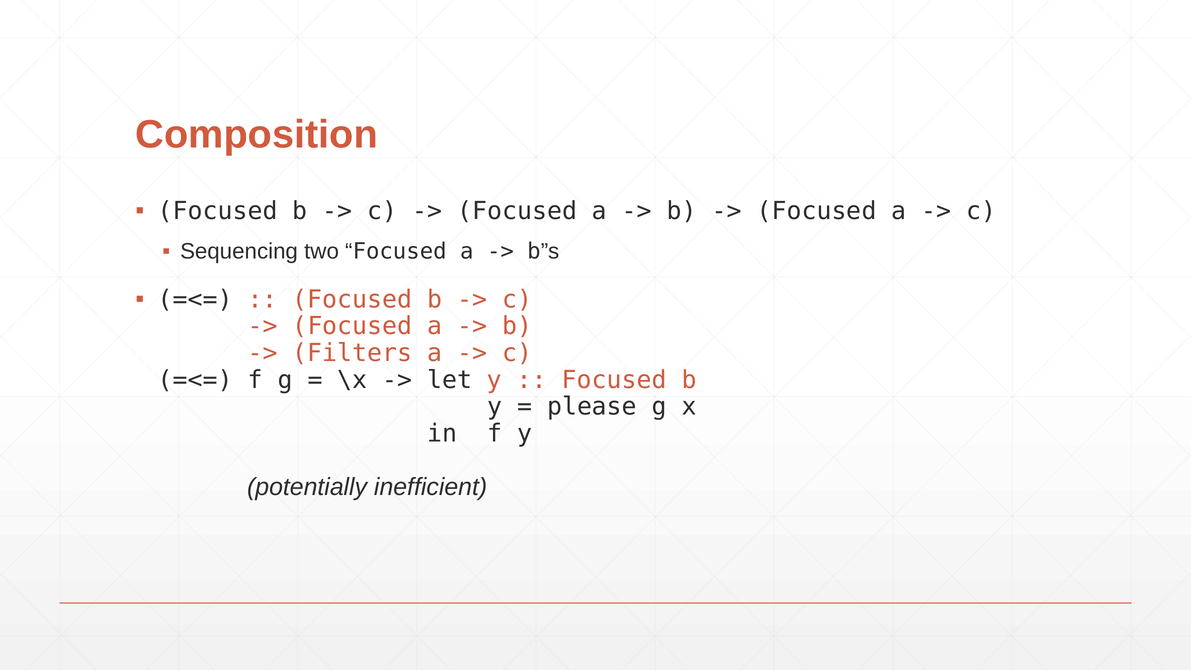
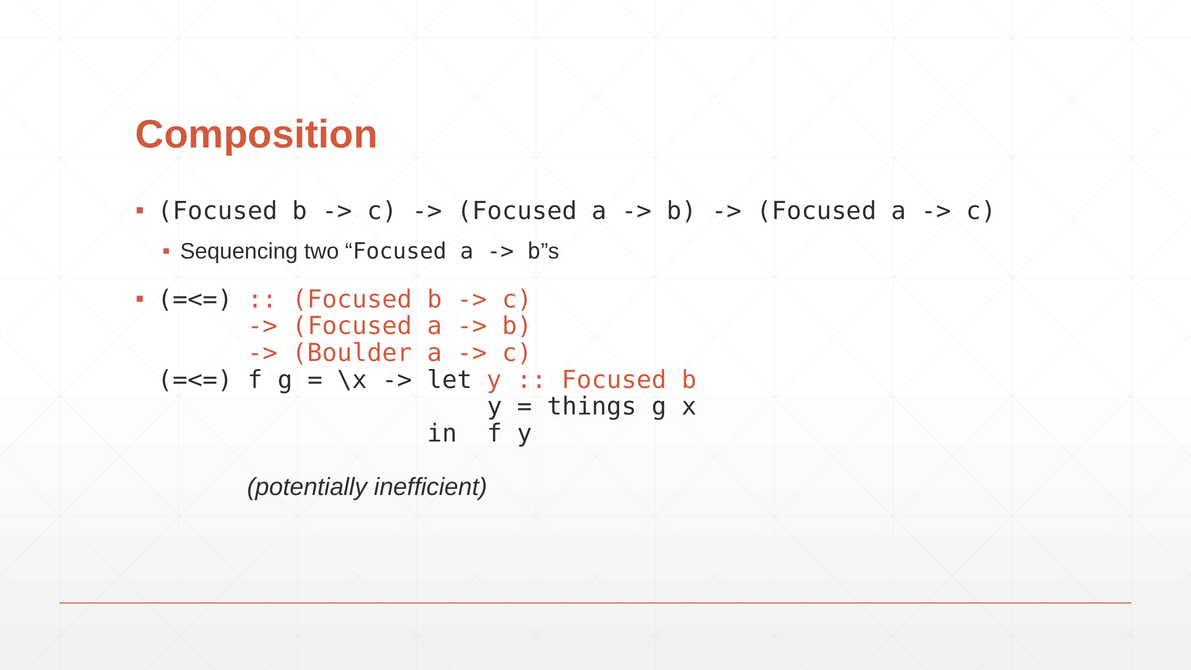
Filters: Filters -> Boulder (352, 353)
please: please -> things (592, 407)
